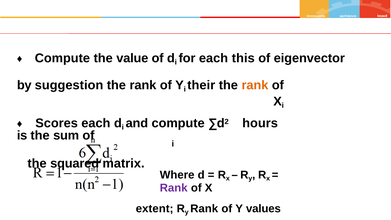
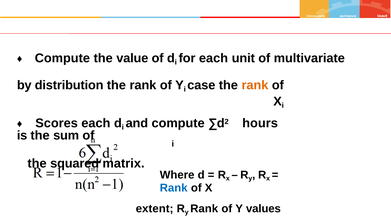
this: this -> unit (243, 58)
eigenvector: eigenvector -> multivariate (309, 58)
suggestion: suggestion -> distribution (69, 85)
their: their -> case (201, 85)
Rank colour: purple -> blue (174, 188)
